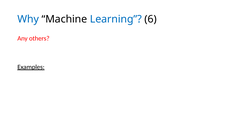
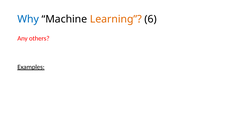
Learning colour: blue -> orange (116, 19)
